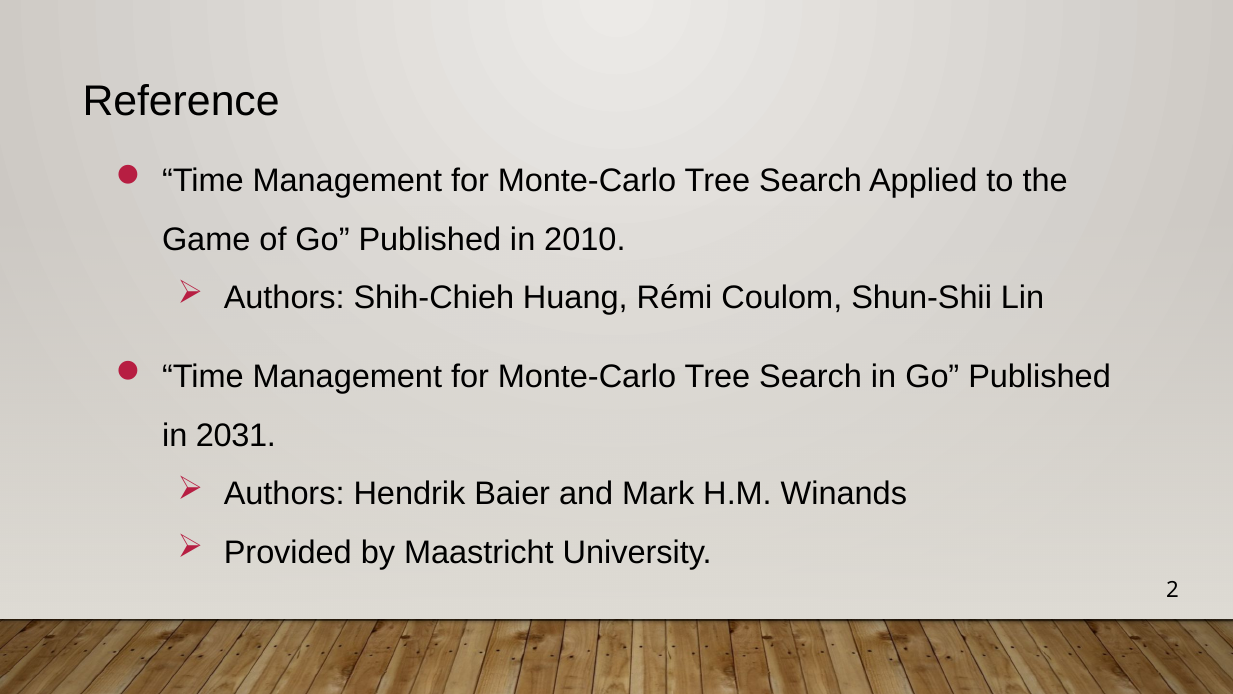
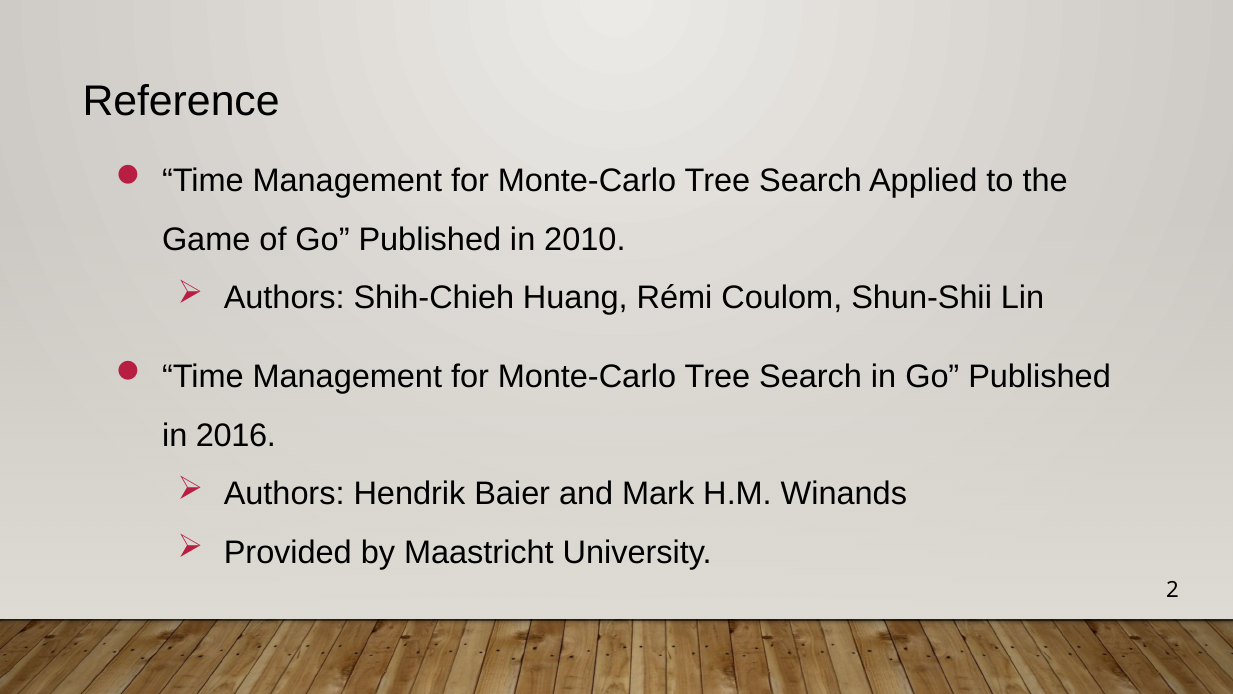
2031: 2031 -> 2016 (236, 435)
